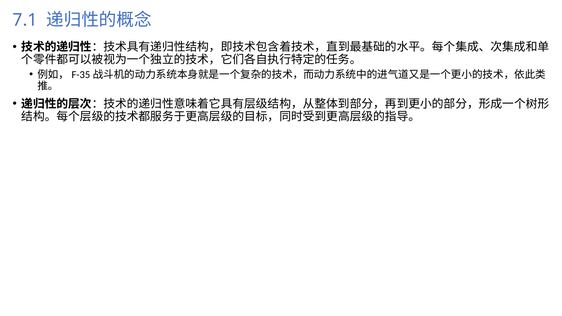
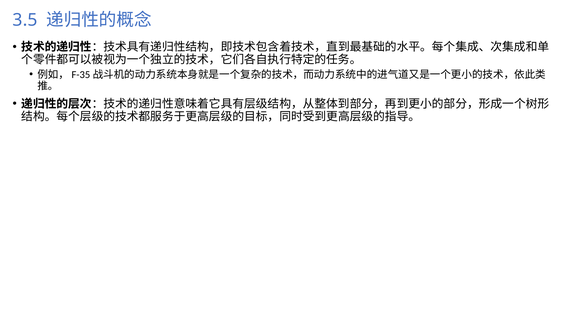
7.1: 7.1 -> 3.5 (25, 20)
